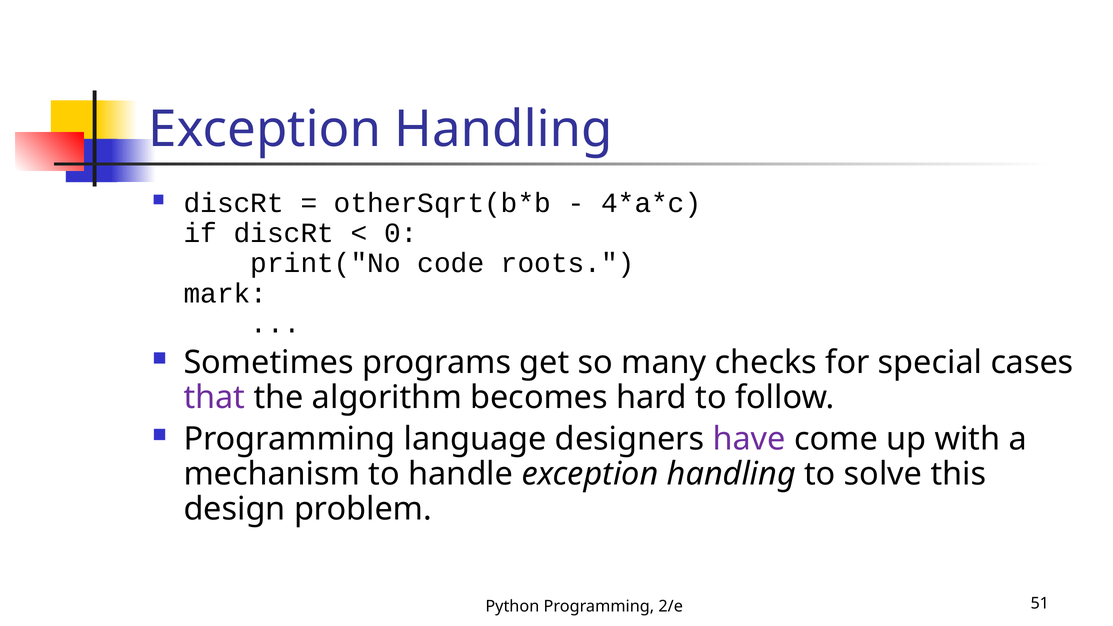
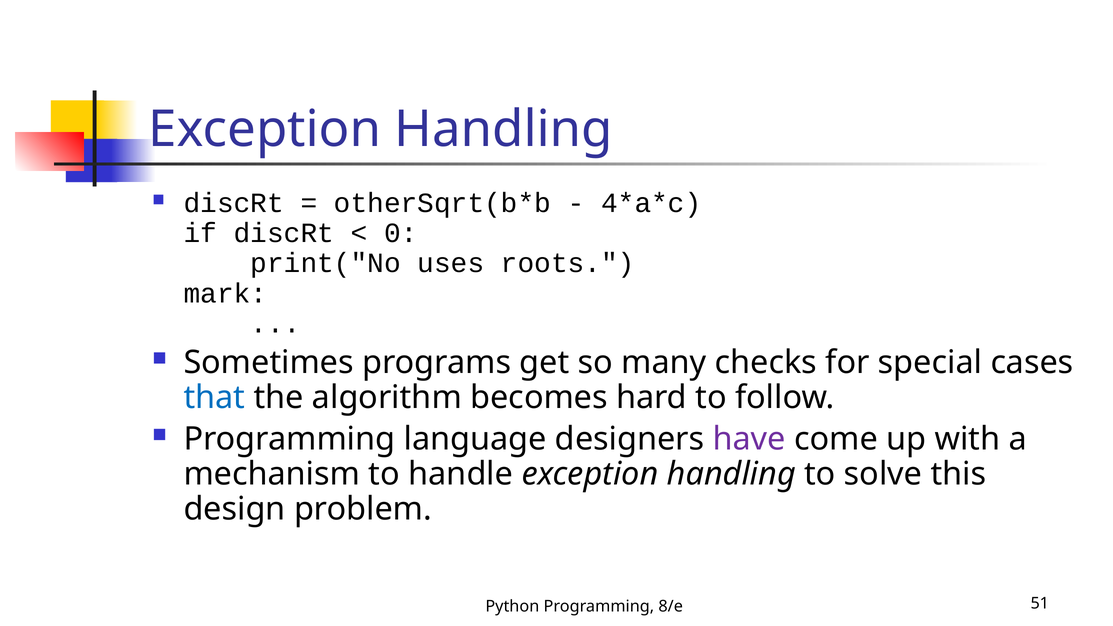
code: code -> uses (451, 263)
that colour: purple -> blue (214, 397)
2/e: 2/e -> 8/e (671, 606)
